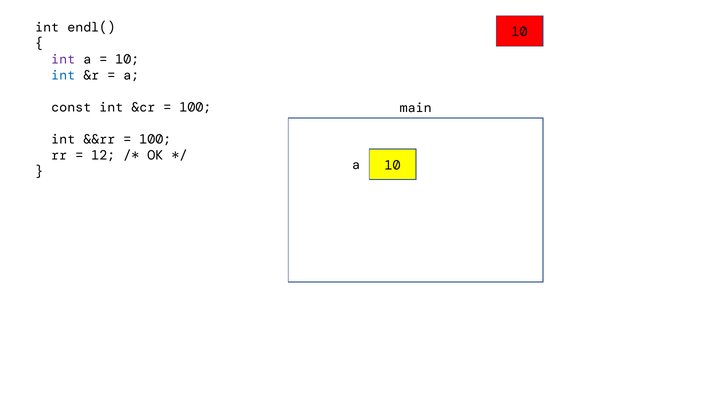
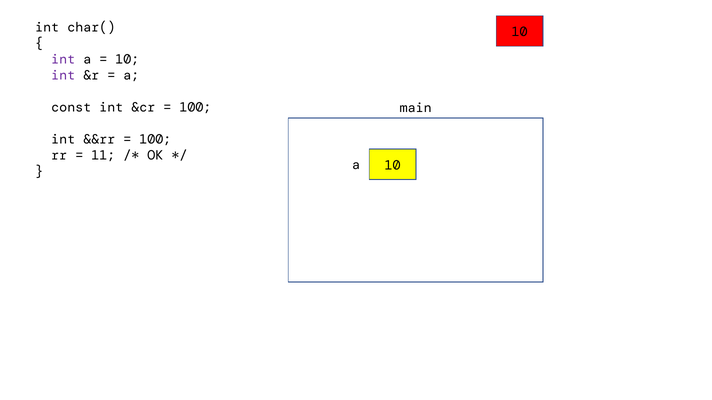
endl(: endl( -> char( (91, 27)
int colour: blue -> purple (63, 75)
12: 12 -> 11 (103, 155)
